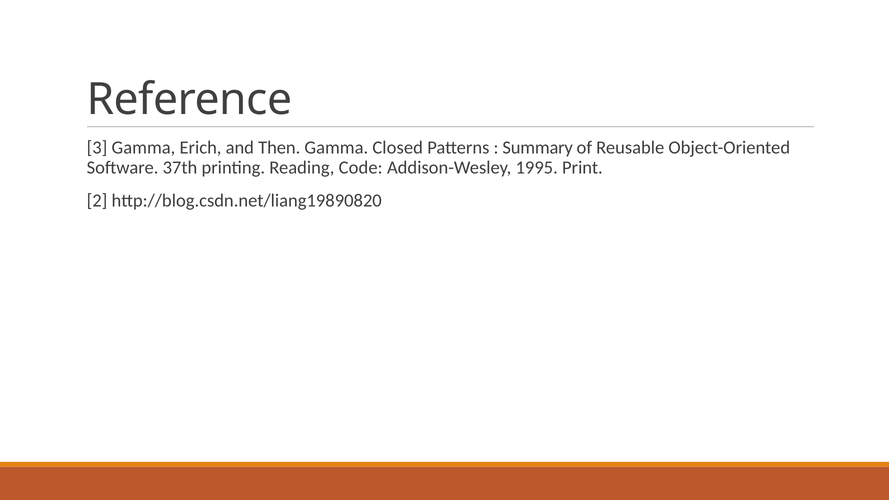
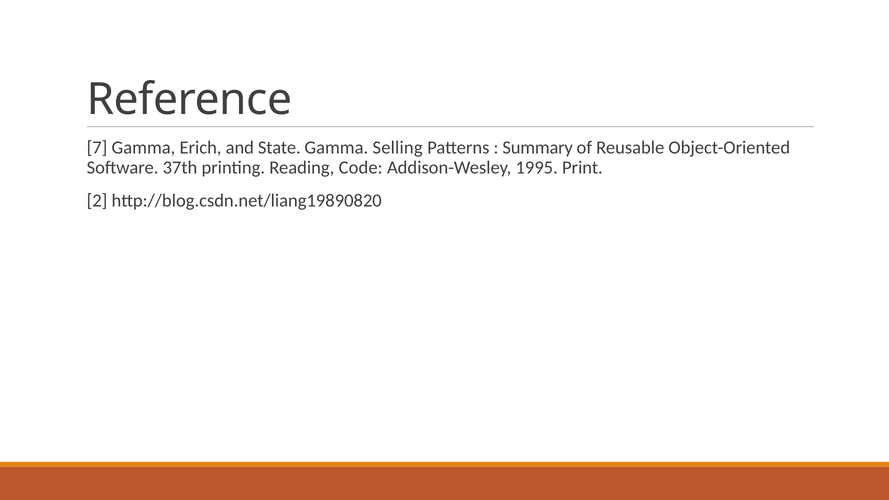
3: 3 -> 7 (97, 148)
Then: Then -> State (279, 148)
Closed: Closed -> Selling (398, 148)
